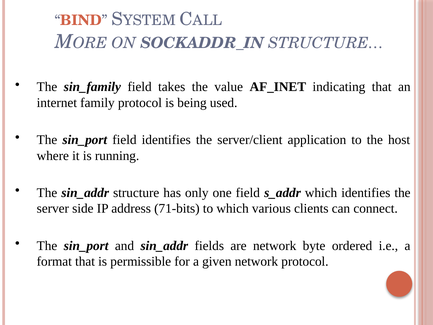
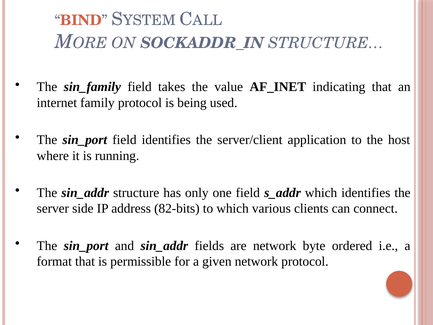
71-bits: 71-bits -> 82-bits (177, 208)
